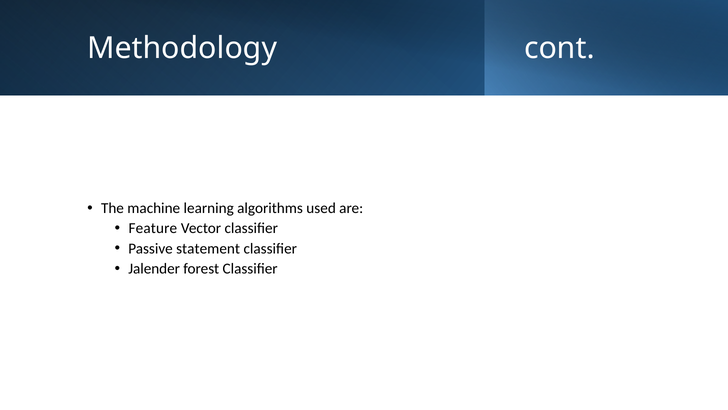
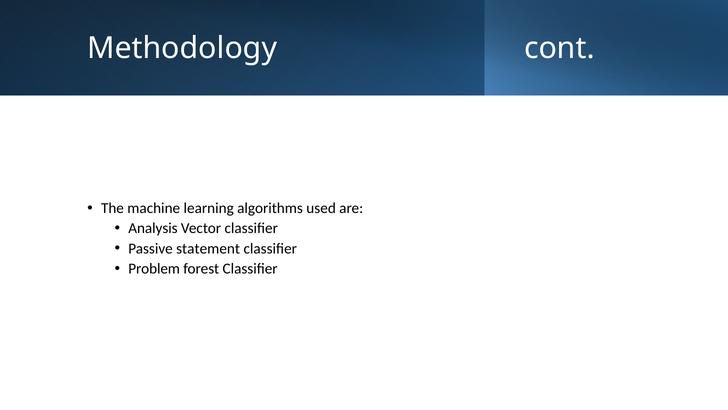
Feature: Feature -> Analysis (153, 228)
Jalender: Jalender -> Problem (154, 268)
